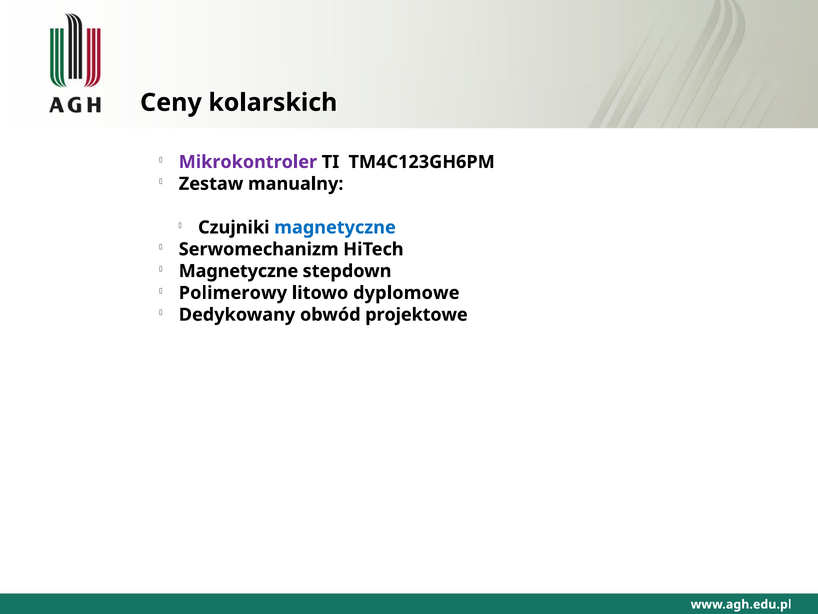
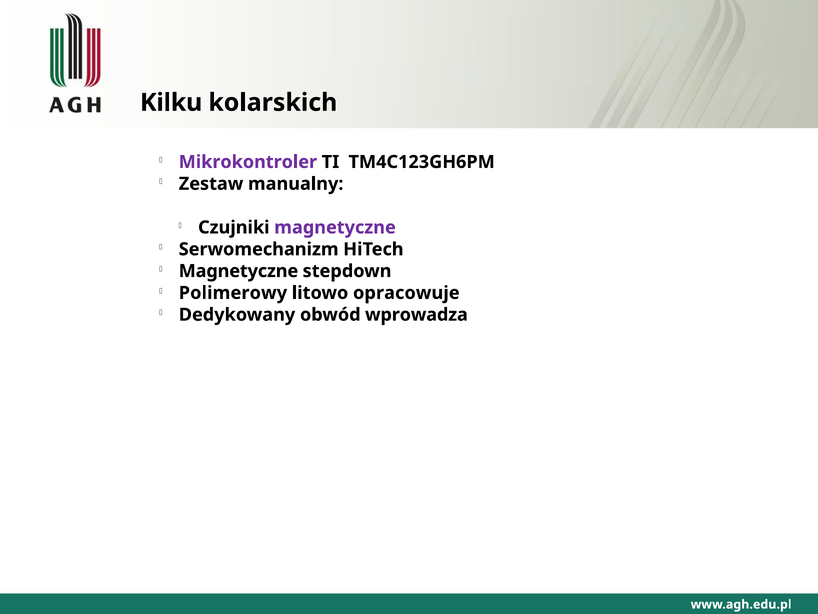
Ceny: Ceny -> Kilku (171, 103)
magnetyczne colour: blue -> purple (335, 227)
dyplomowe: dyplomowe -> opracowuje (406, 293)
projektowe: projektowe -> wprowadza (416, 314)
